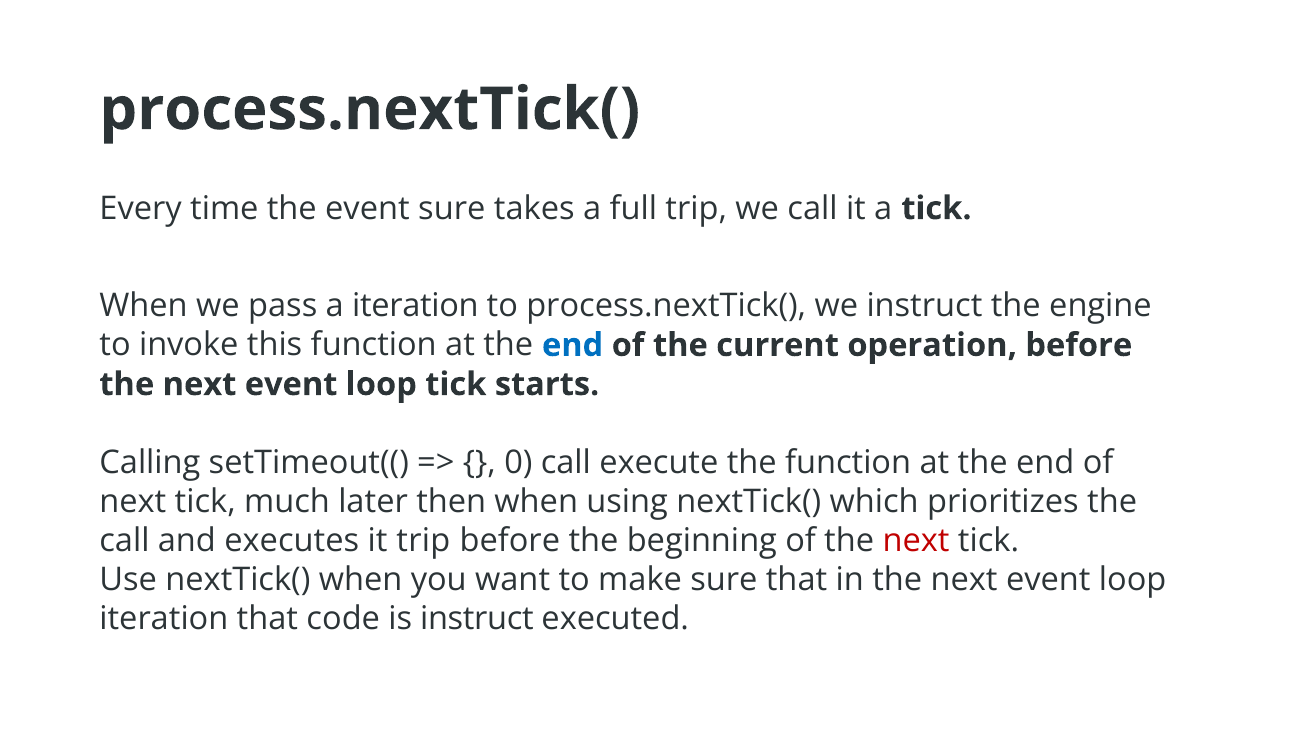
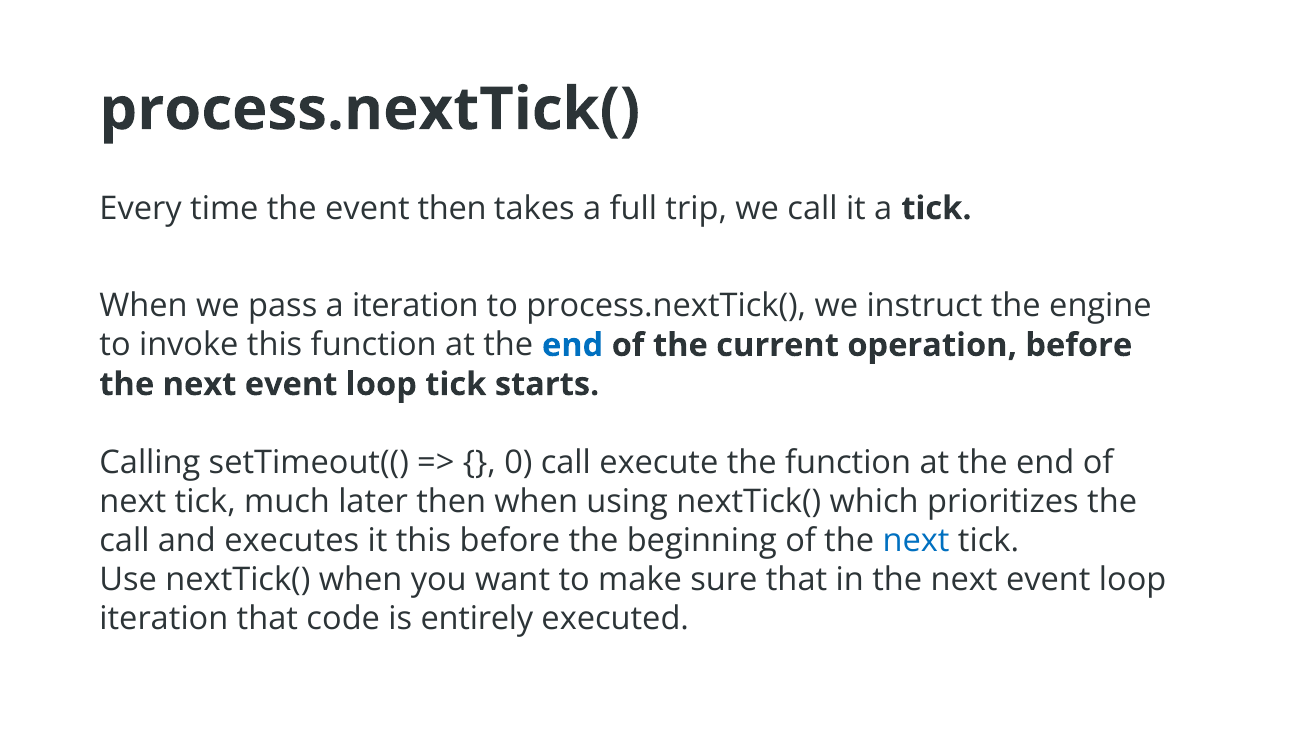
event sure: sure -> then (452, 209)
it trip: trip -> this (424, 541)
next colour: red -> blue (916, 541)
is instruct: instruct -> entirely (477, 619)
